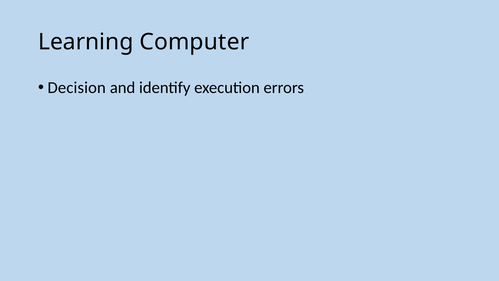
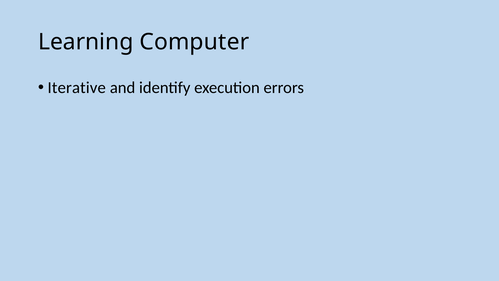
Decision: Decision -> Iterative (77, 88)
